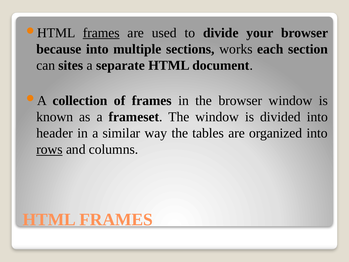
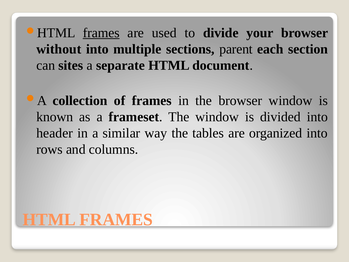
because: because -> without (59, 49)
works: works -> parent (236, 49)
rows underline: present -> none (49, 149)
